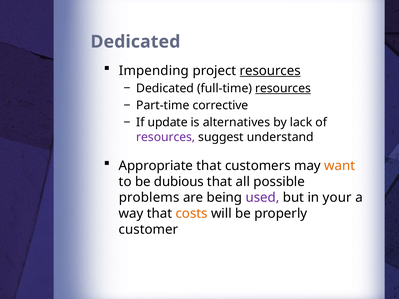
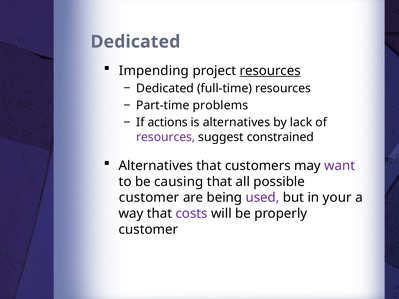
resources underline: present -> none (283, 88)
corrective: corrective -> problems (220, 105)
update: update -> actions (168, 123)
understand: understand -> constrained (280, 137)
Appropriate: Appropriate -> Alternatives (156, 166)
want colour: orange -> purple (340, 166)
dubious: dubious -> causing (179, 182)
problems: problems -> customer (149, 198)
costs colour: orange -> purple (192, 214)
